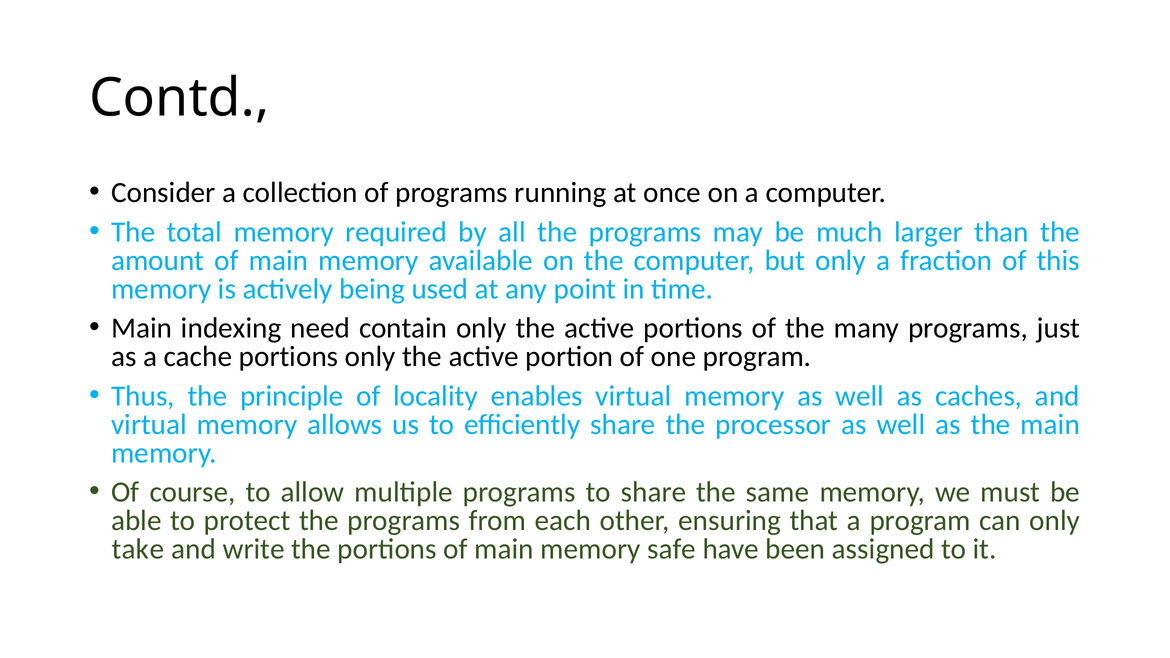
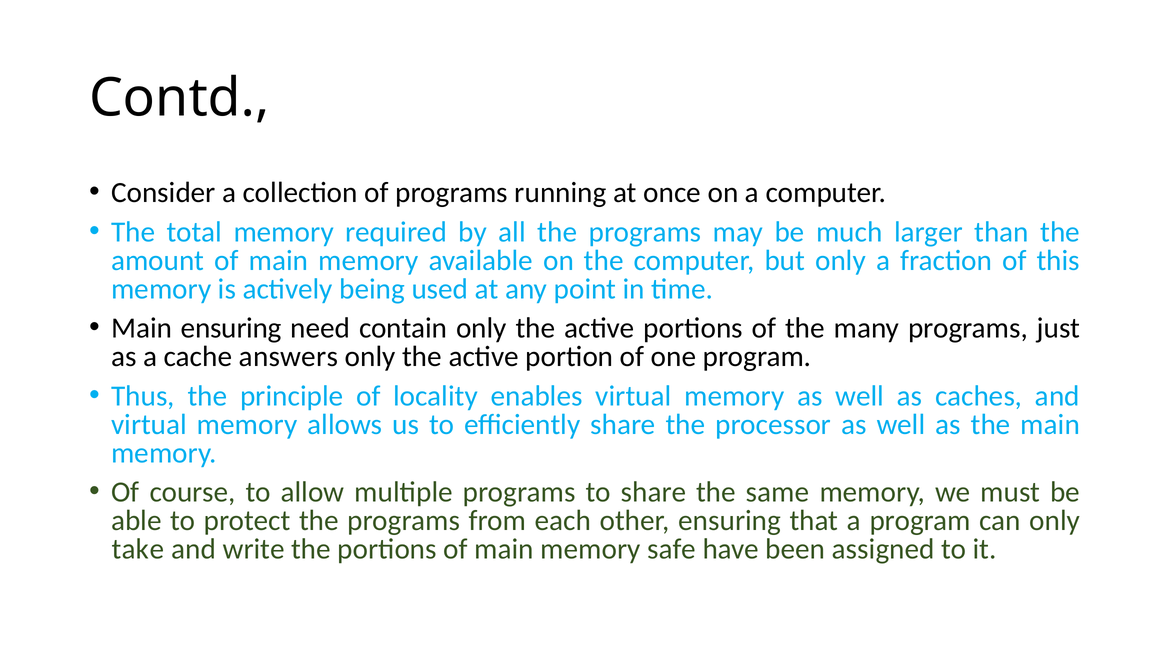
Main indexing: indexing -> ensuring (231, 328)
cache portions: portions -> answers (288, 357)
